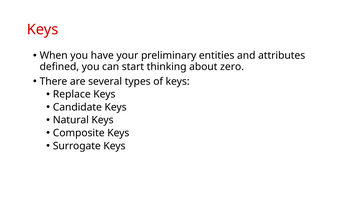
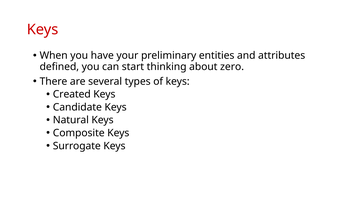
Replace: Replace -> Created (72, 94)
